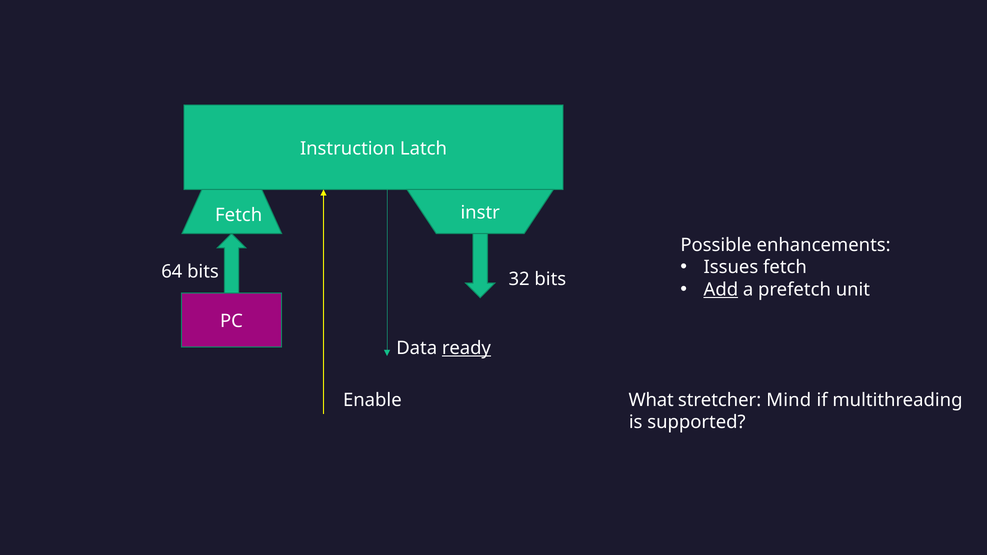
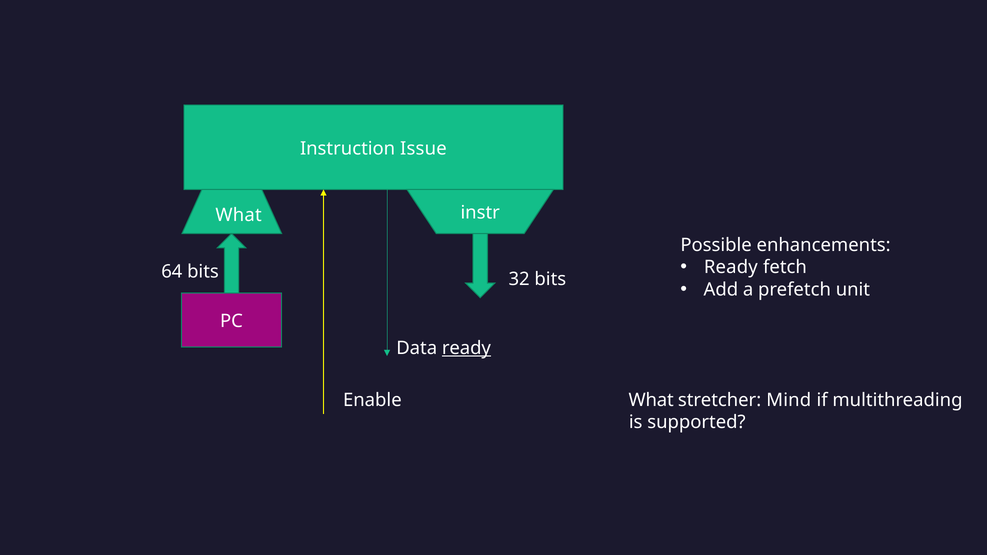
Latch: Latch -> Issue (423, 149)
Fetch: Fetch -> What (239, 215)
Issues: Issues -> Ready (731, 267)
Add underline: present -> none (721, 290)
